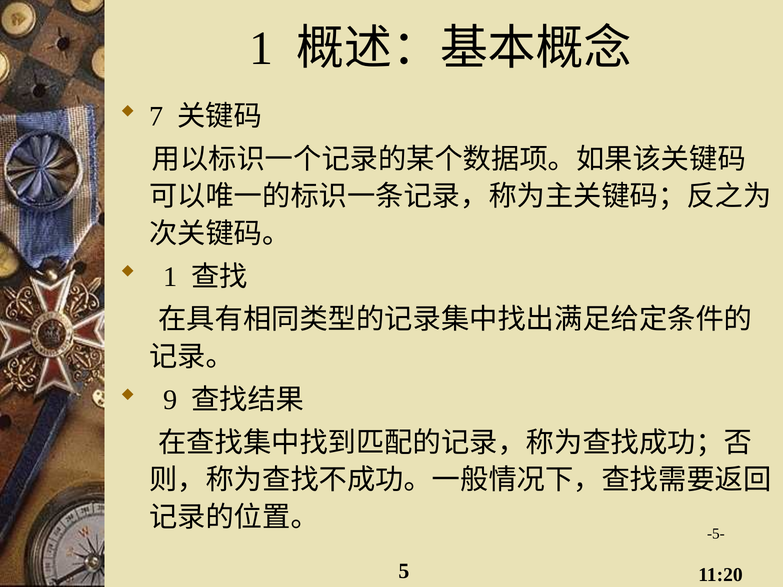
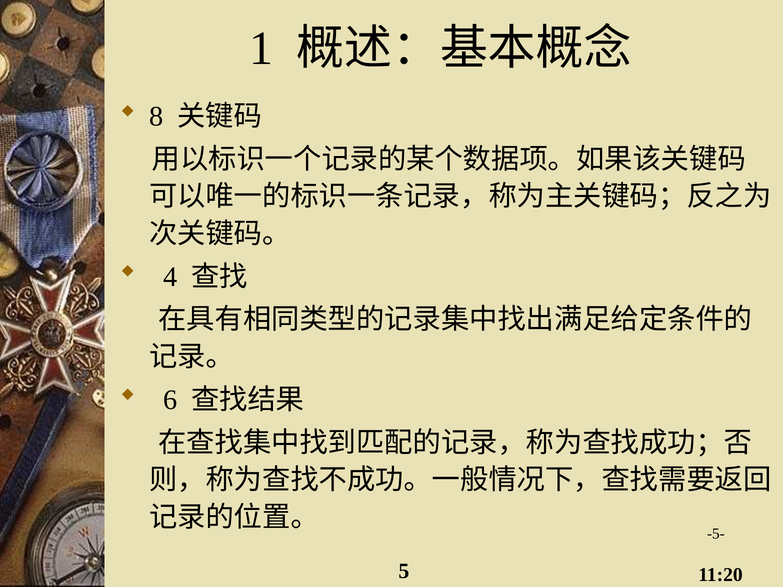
7: 7 -> 8 (156, 116)
1: 1 -> 4 (170, 277)
9: 9 -> 6 (170, 400)
